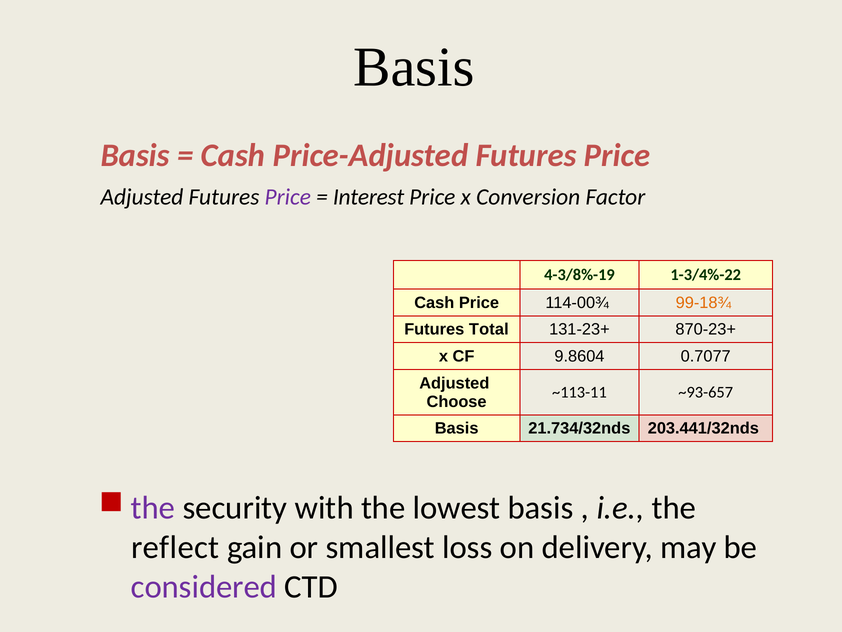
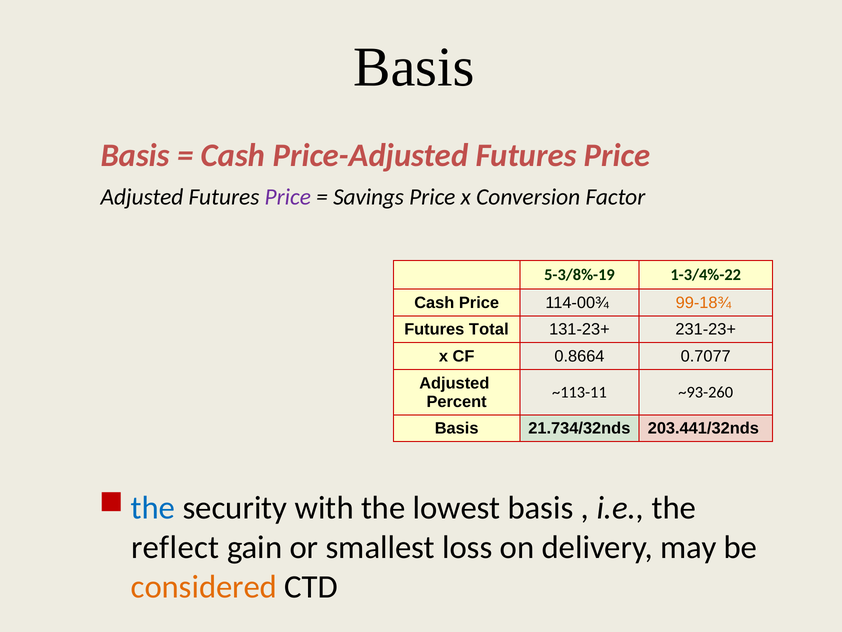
Interest: Interest -> Savings (369, 197)
4-3/8%-19: 4-3/8%-19 -> 5-3/8%-19 (579, 275)
870-23+: 870-23+ -> 231-23+ (706, 329)
9.8604: 9.8604 -> 0.8664 (579, 356)
~93-657: ~93-657 -> ~93-260 (706, 392)
Choose: Choose -> Percent (457, 401)
the colour: purple -> blue (153, 508)
considered colour: purple -> orange (204, 586)
